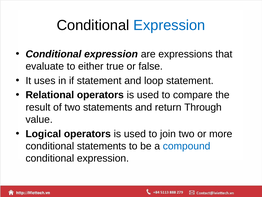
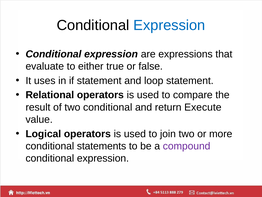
two statements: statements -> conditional (108, 107)
Through: Through -> Execute (203, 107)
compound colour: blue -> purple (187, 146)
